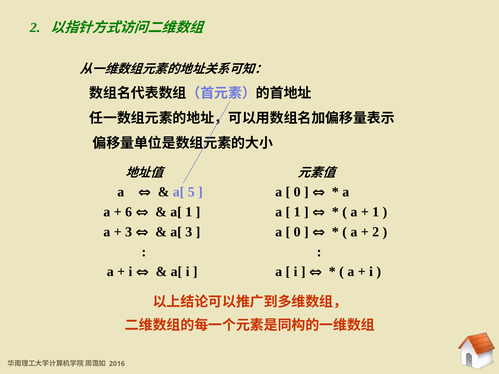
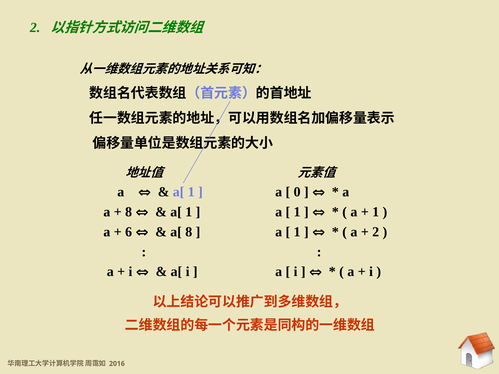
5: 5 -> 1 (191, 192)
6: 6 -> 8 (129, 212)
3: 3 -> 6 (129, 232)
a[ 3: 3 -> 8 (189, 232)
0: 0 -> 1 (297, 232)
